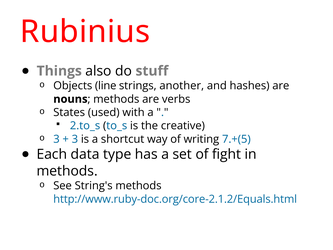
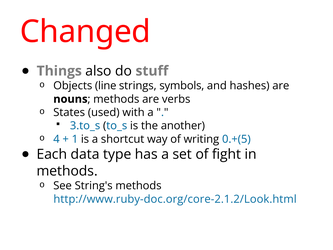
Rubinius: Rubinius -> Changed (85, 32)
another: another -> symbols (182, 86)
2.to_s: 2.to_s -> 3.to_s (85, 126)
creative: creative -> another (183, 126)
3: 3 -> 4 (56, 139)
3: 3 -> 1 (75, 139)
7.+(5: 7.+(5 -> 0.+(5 (236, 139)
http://www.ruby-doc.org/core-2.1.2/Equals.html: http://www.ruby-doc.org/core-2.1.2/Equals.html -> http://www.ruby-doc.org/core-2.1.2/Look.html (175, 199)
